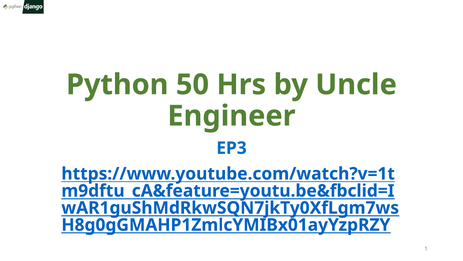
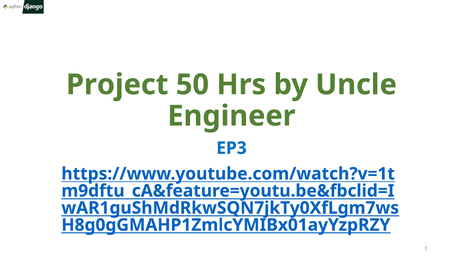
Python: Python -> Project (117, 84)
